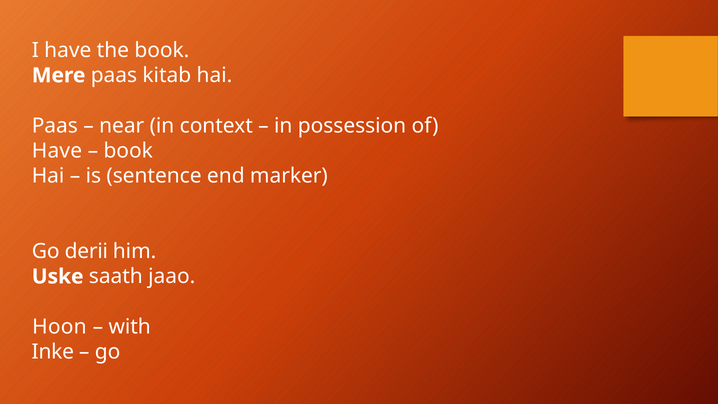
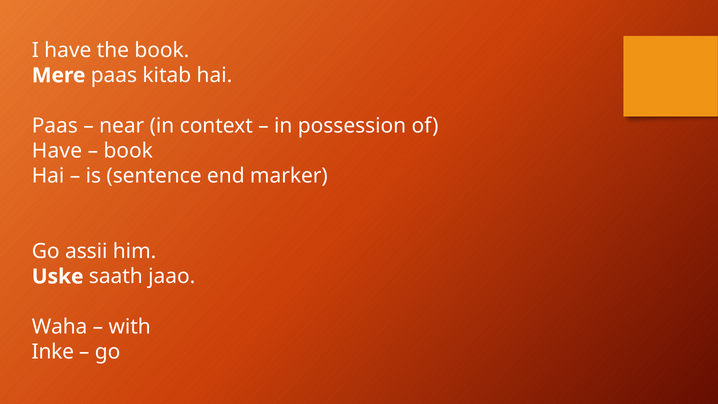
derii: derii -> assii (86, 251)
Hoon: Hoon -> Waha (60, 327)
